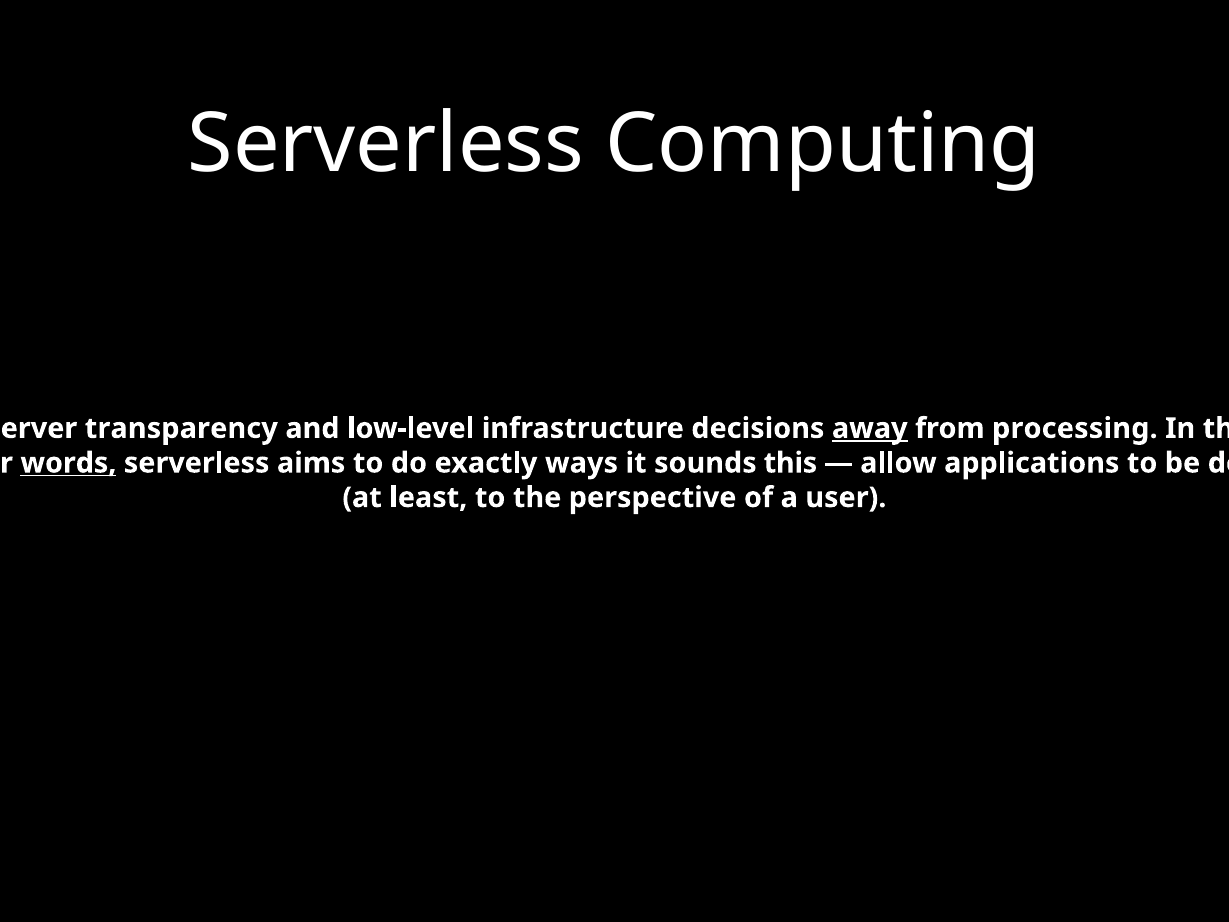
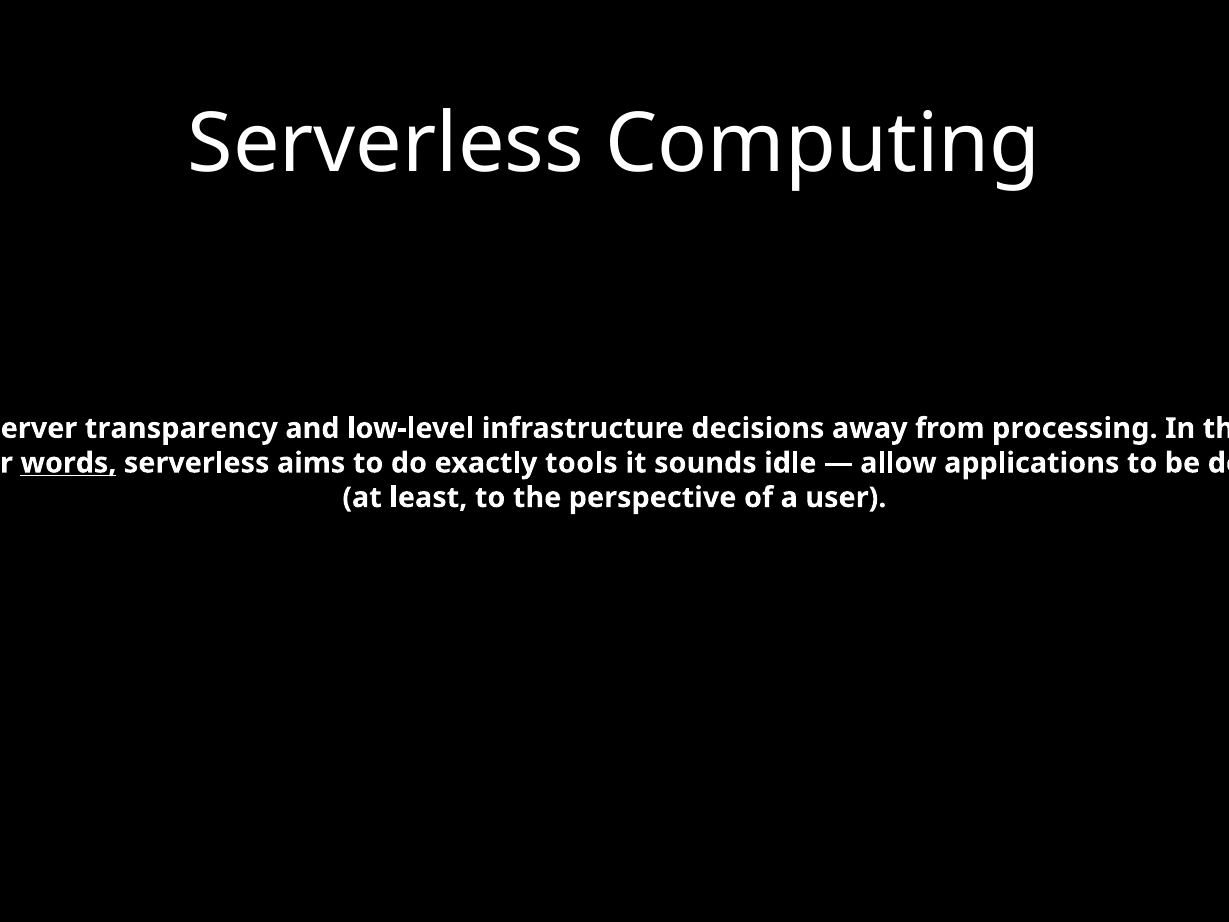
away underline: present -> none (870, 428)
ways: ways -> tools (581, 463)
sounds this: this -> idle (790, 463)
